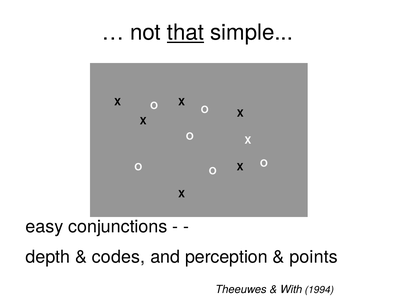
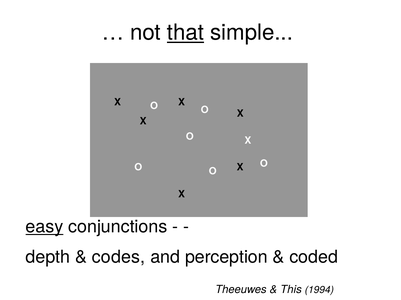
easy underline: none -> present (44, 227)
points: points -> coded (314, 258)
With: With -> This (291, 290)
